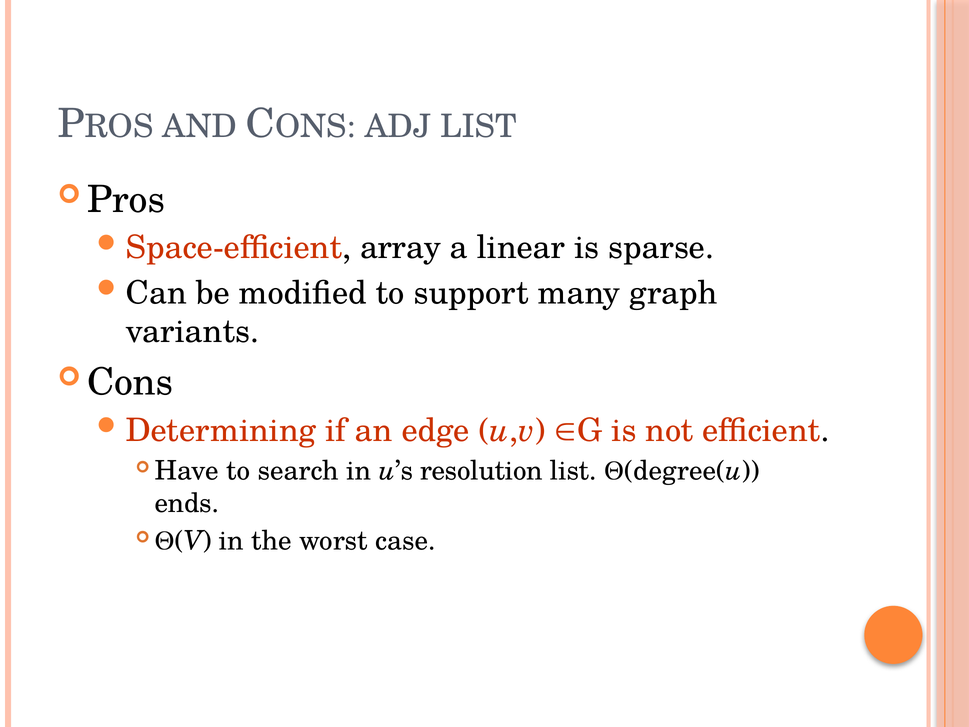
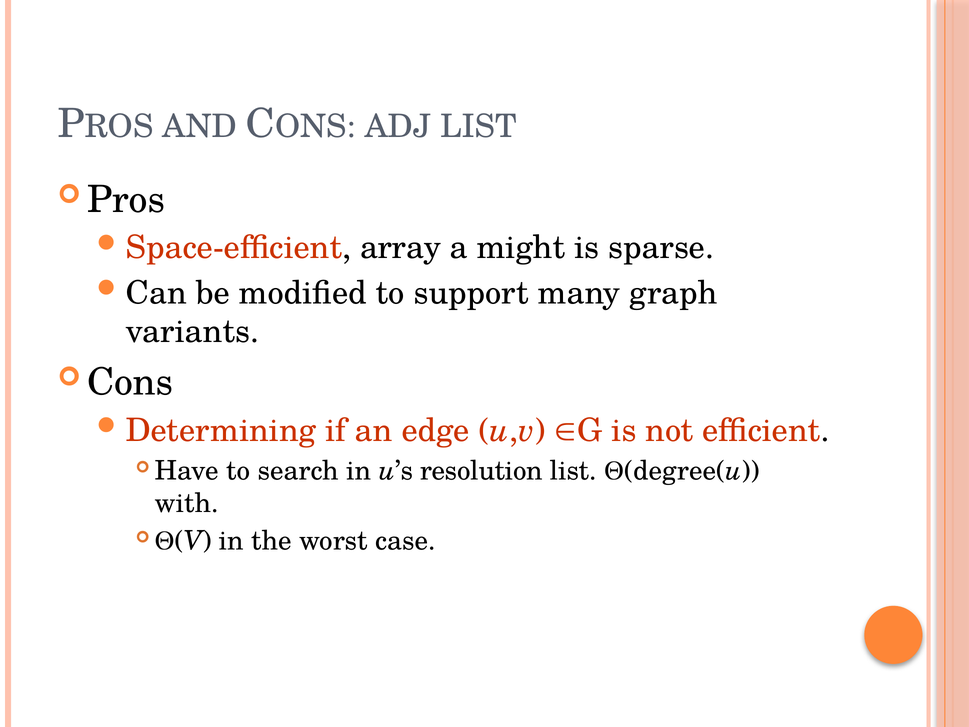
linear: linear -> might (521, 248)
ends: ends -> with (187, 503)
